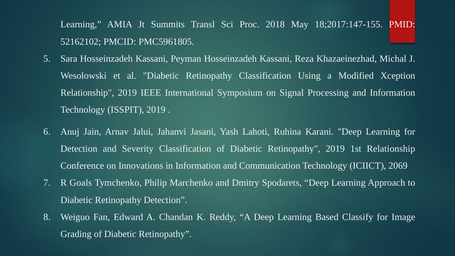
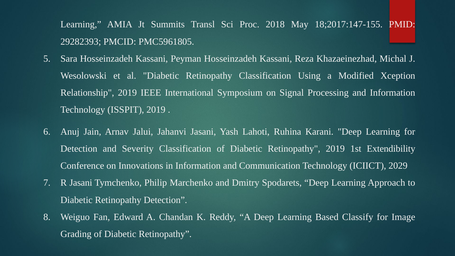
52162102: 52162102 -> 29282393 (81, 42)
1st Relationship: Relationship -> Extendibility (391, 149)
2069: 2069 -> 2029 (398, 166)
R Goals: Goals -> Jasani (81, 183)
